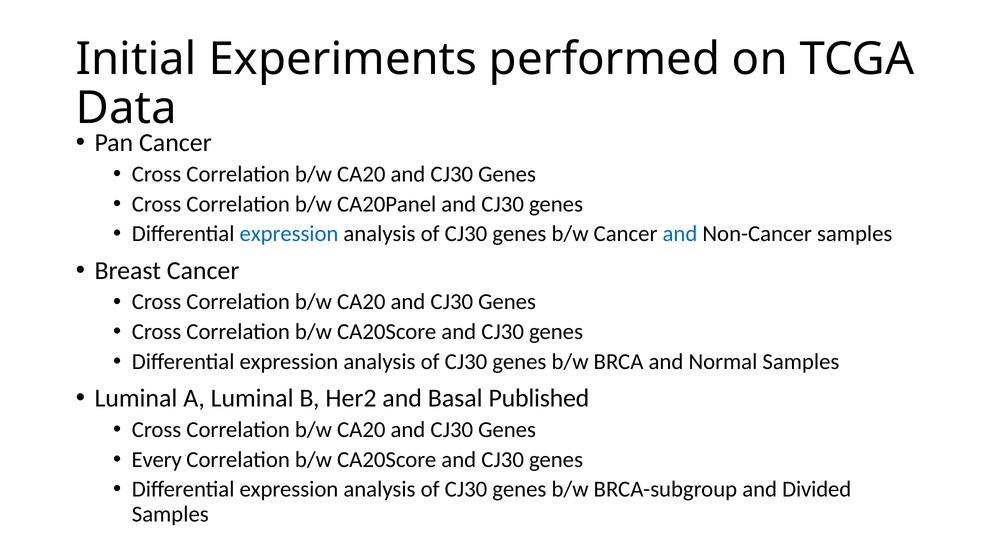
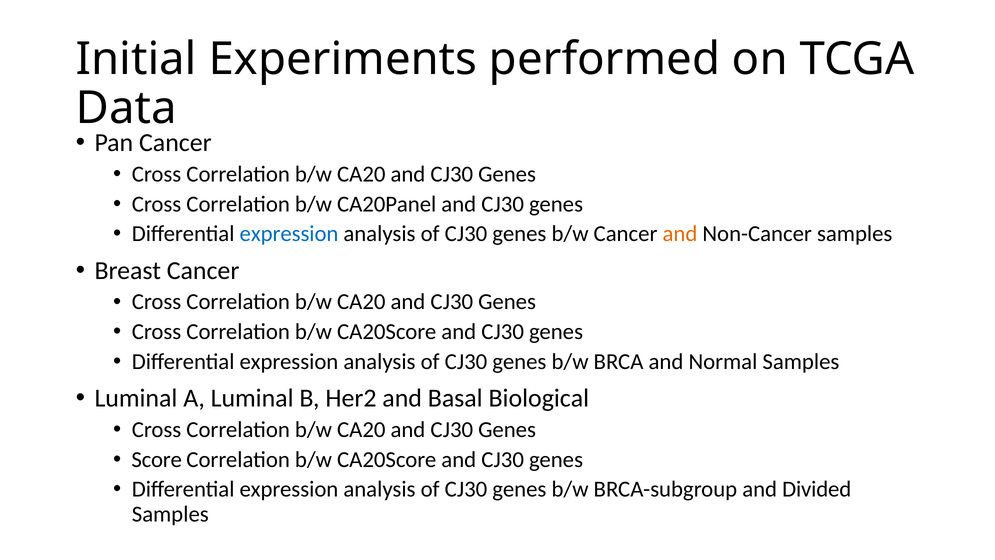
and colour: blue -> orange (680, 234)
Published: Published -> Biological (539, 398)
Every: Every -> Score (157, 459)
